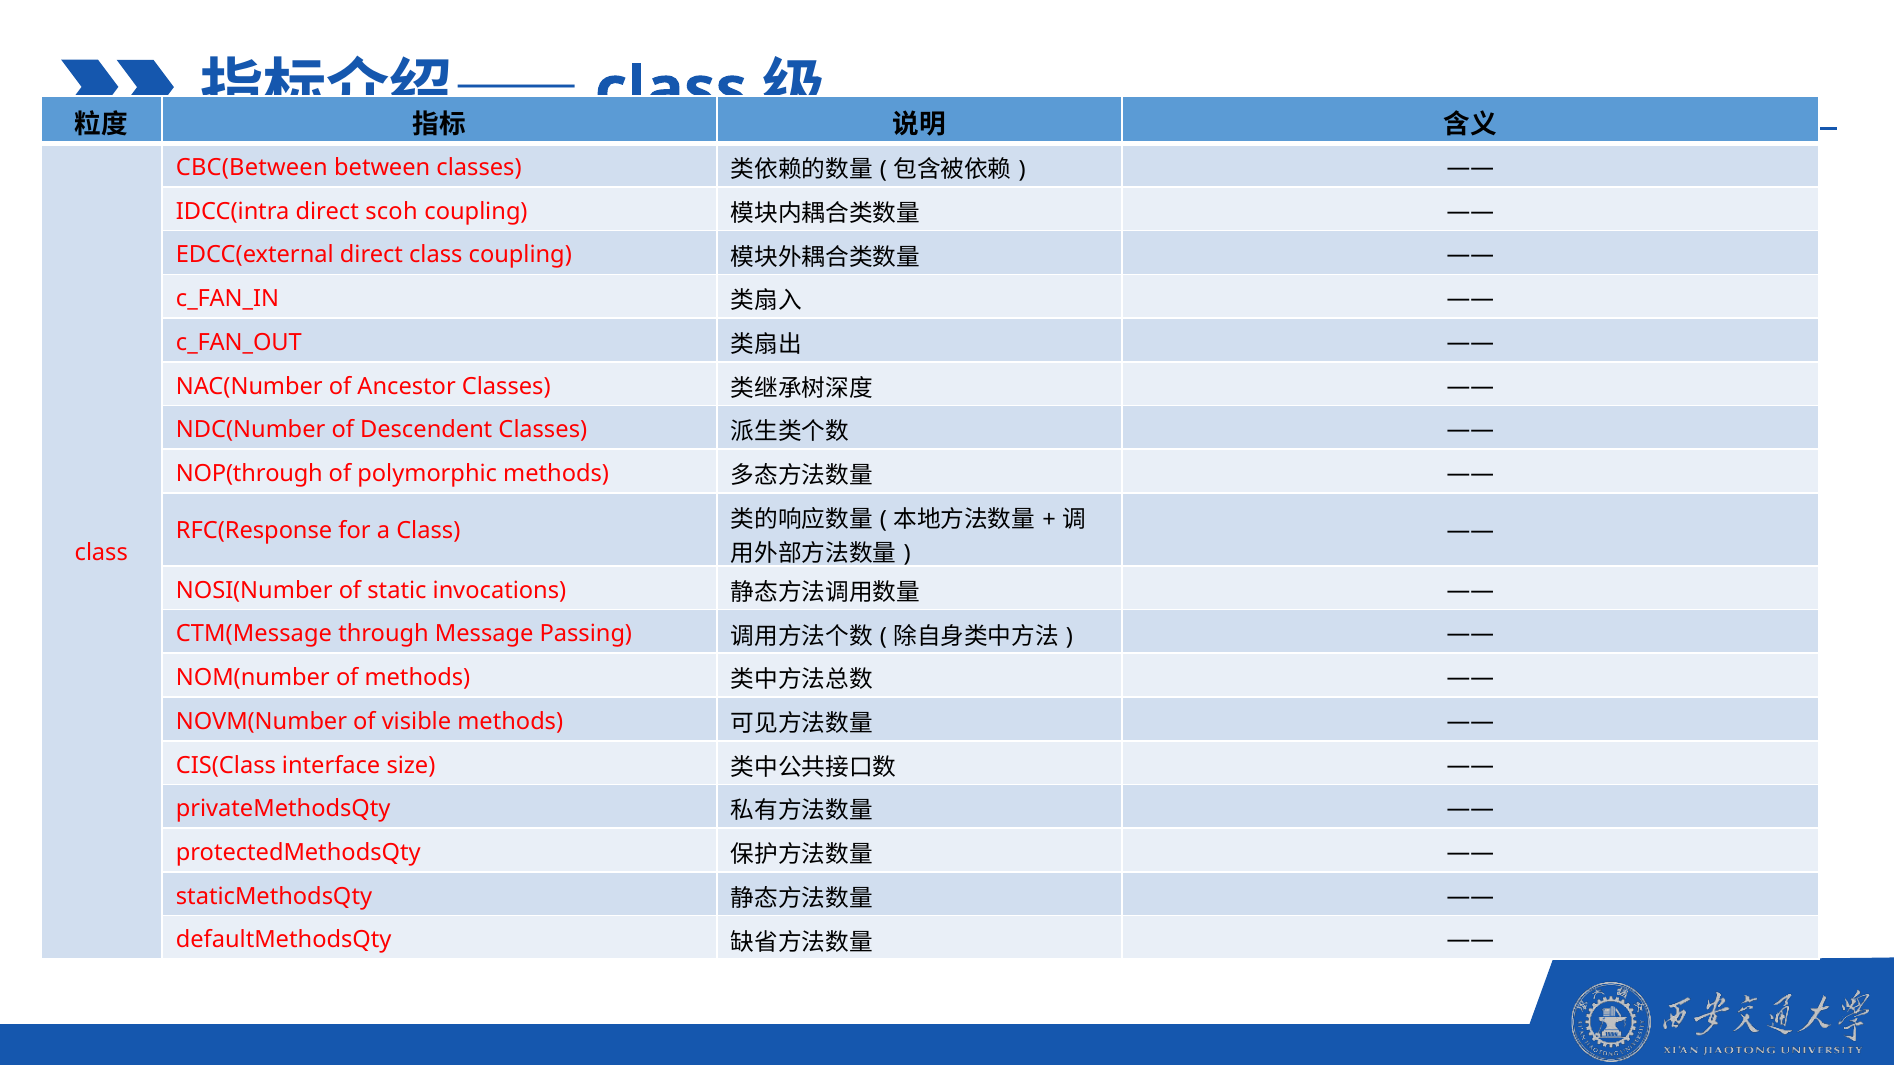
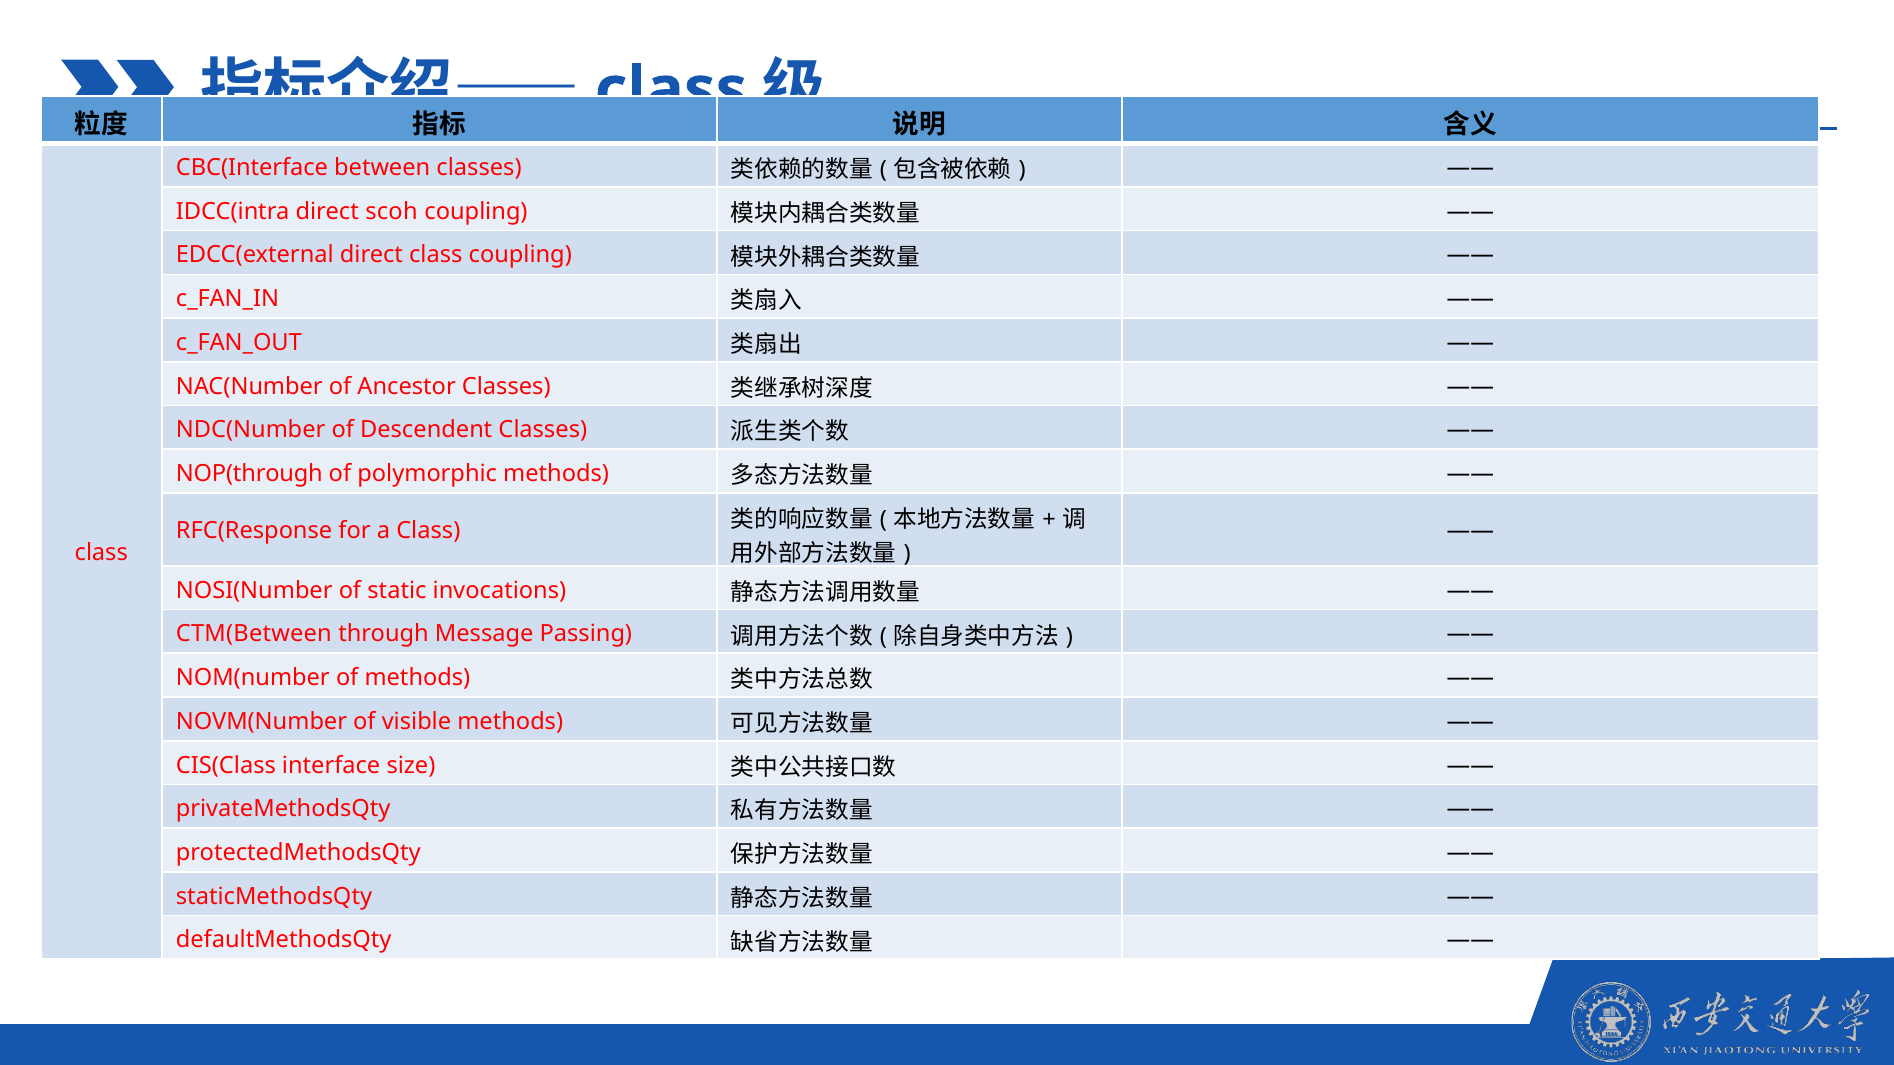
CBC(Between: CBC(Between -> CBC(Interface (252, 168)
CTM(Message: CTM(Message -> CTM(Between (254, 634)
